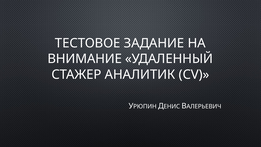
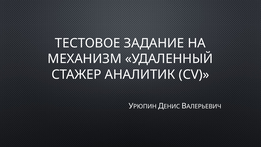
ВНИМАНИЕ: ВНИМАНИЕ -> МЕХАНИЗМ (85, 59)
